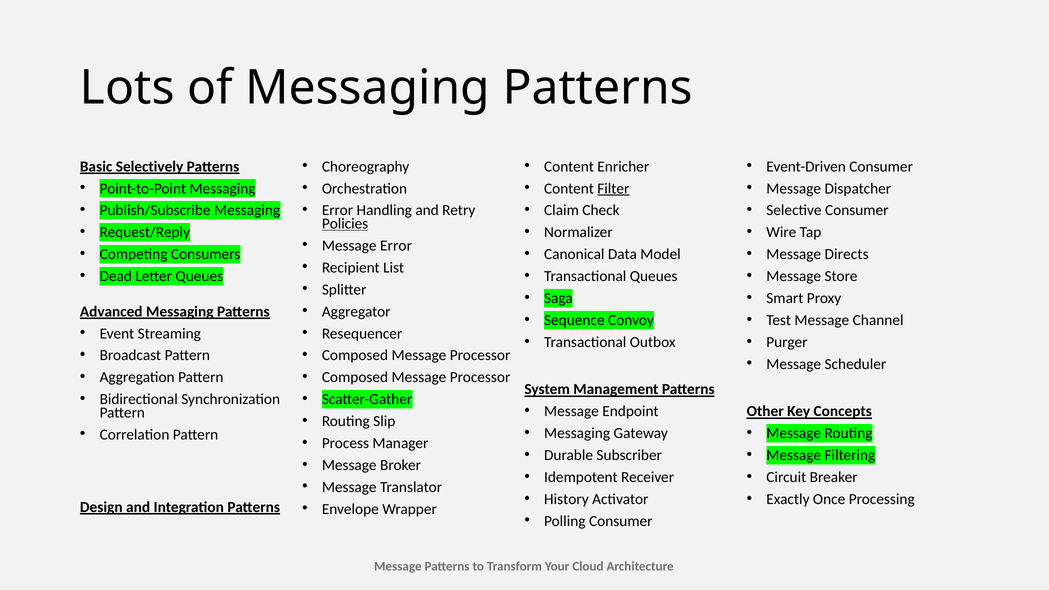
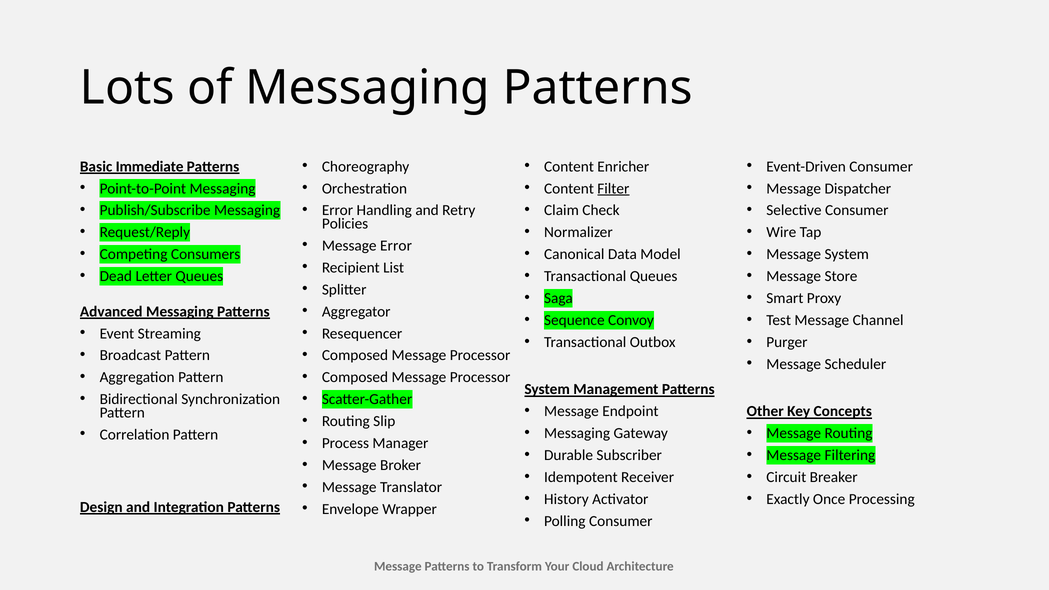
Selectively: Selectively -> Immediate (150, 167)
Policies underline: present -> none (345, 224)
Message Directs: Directs -> System (847, 254)
